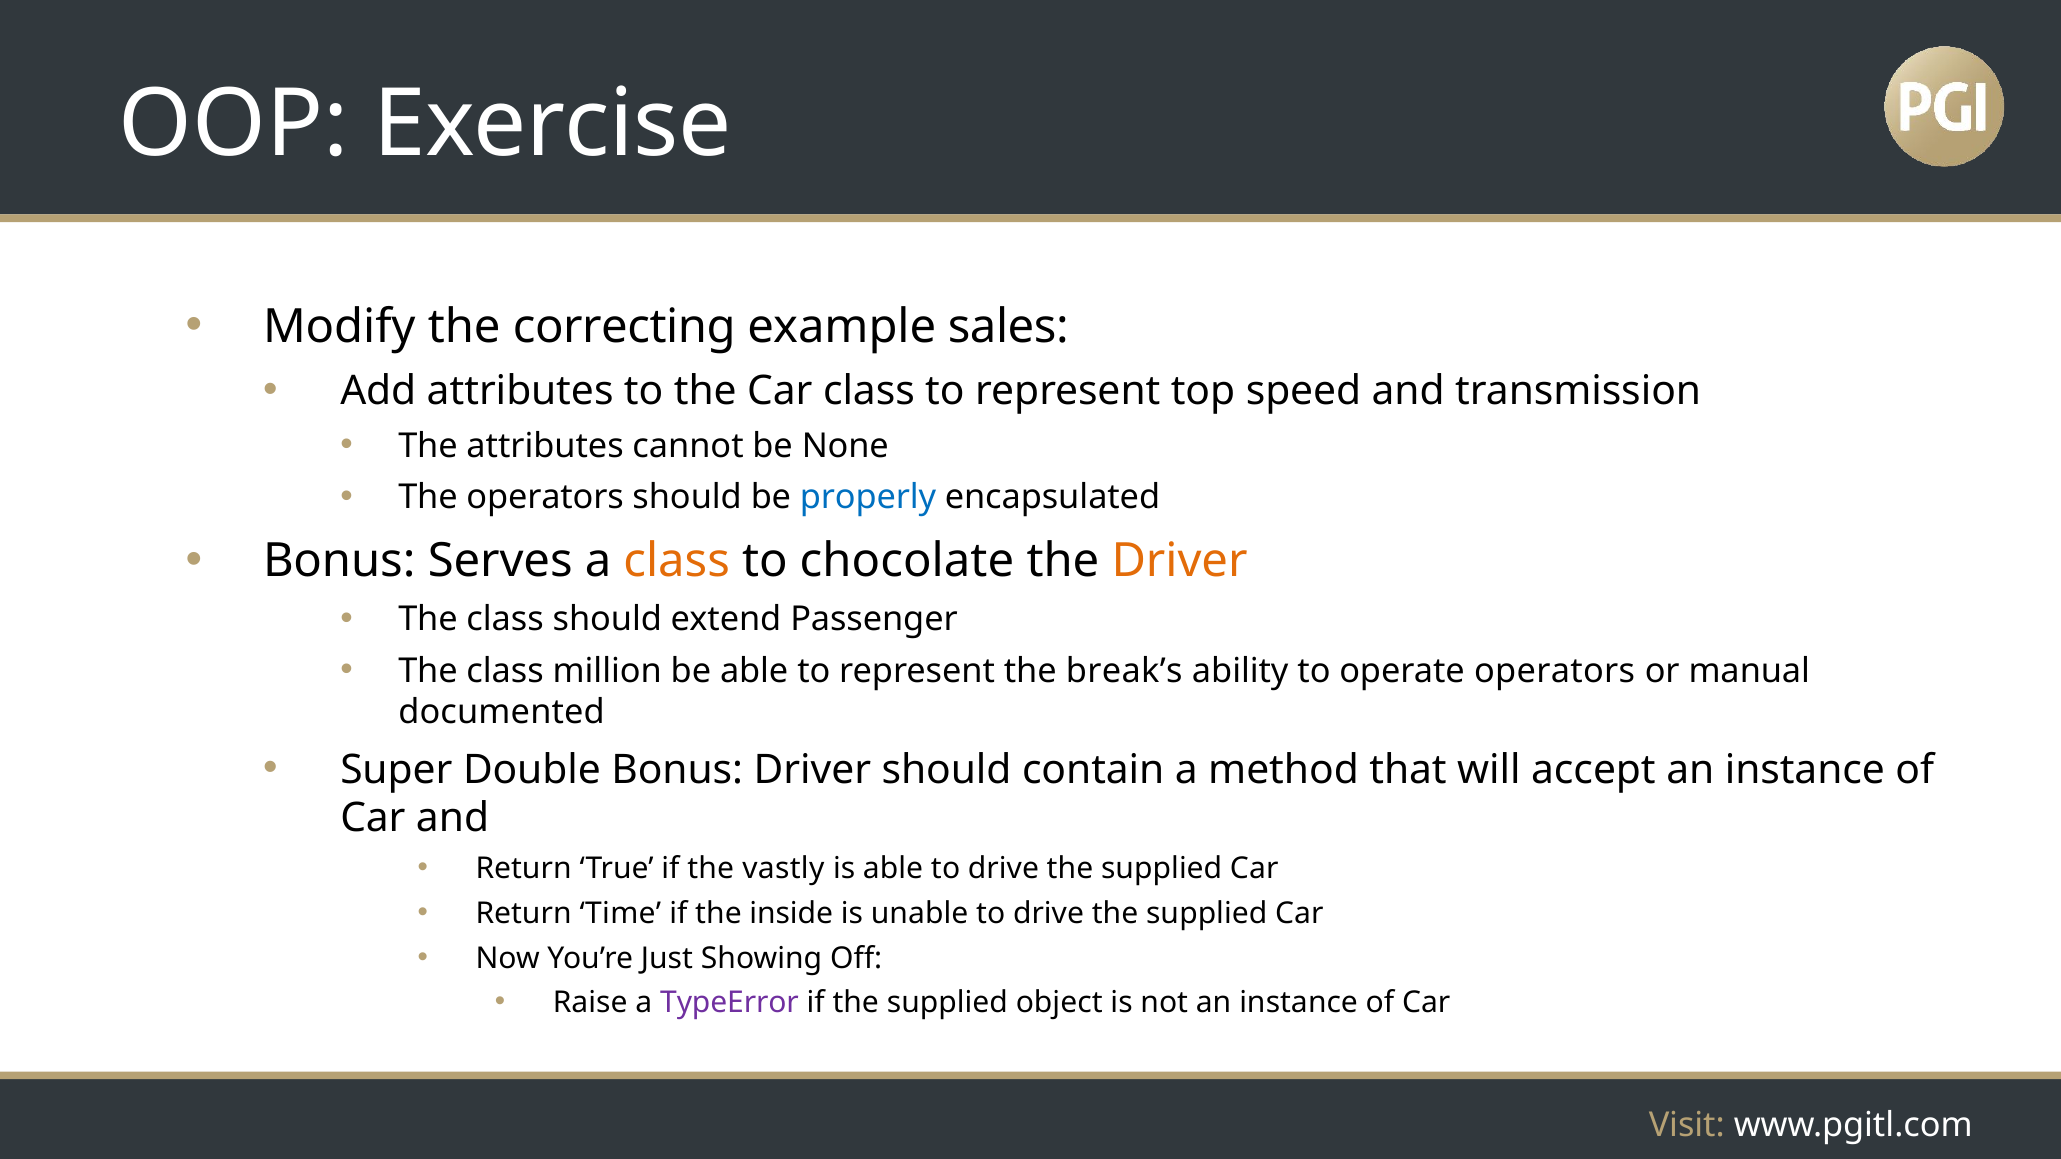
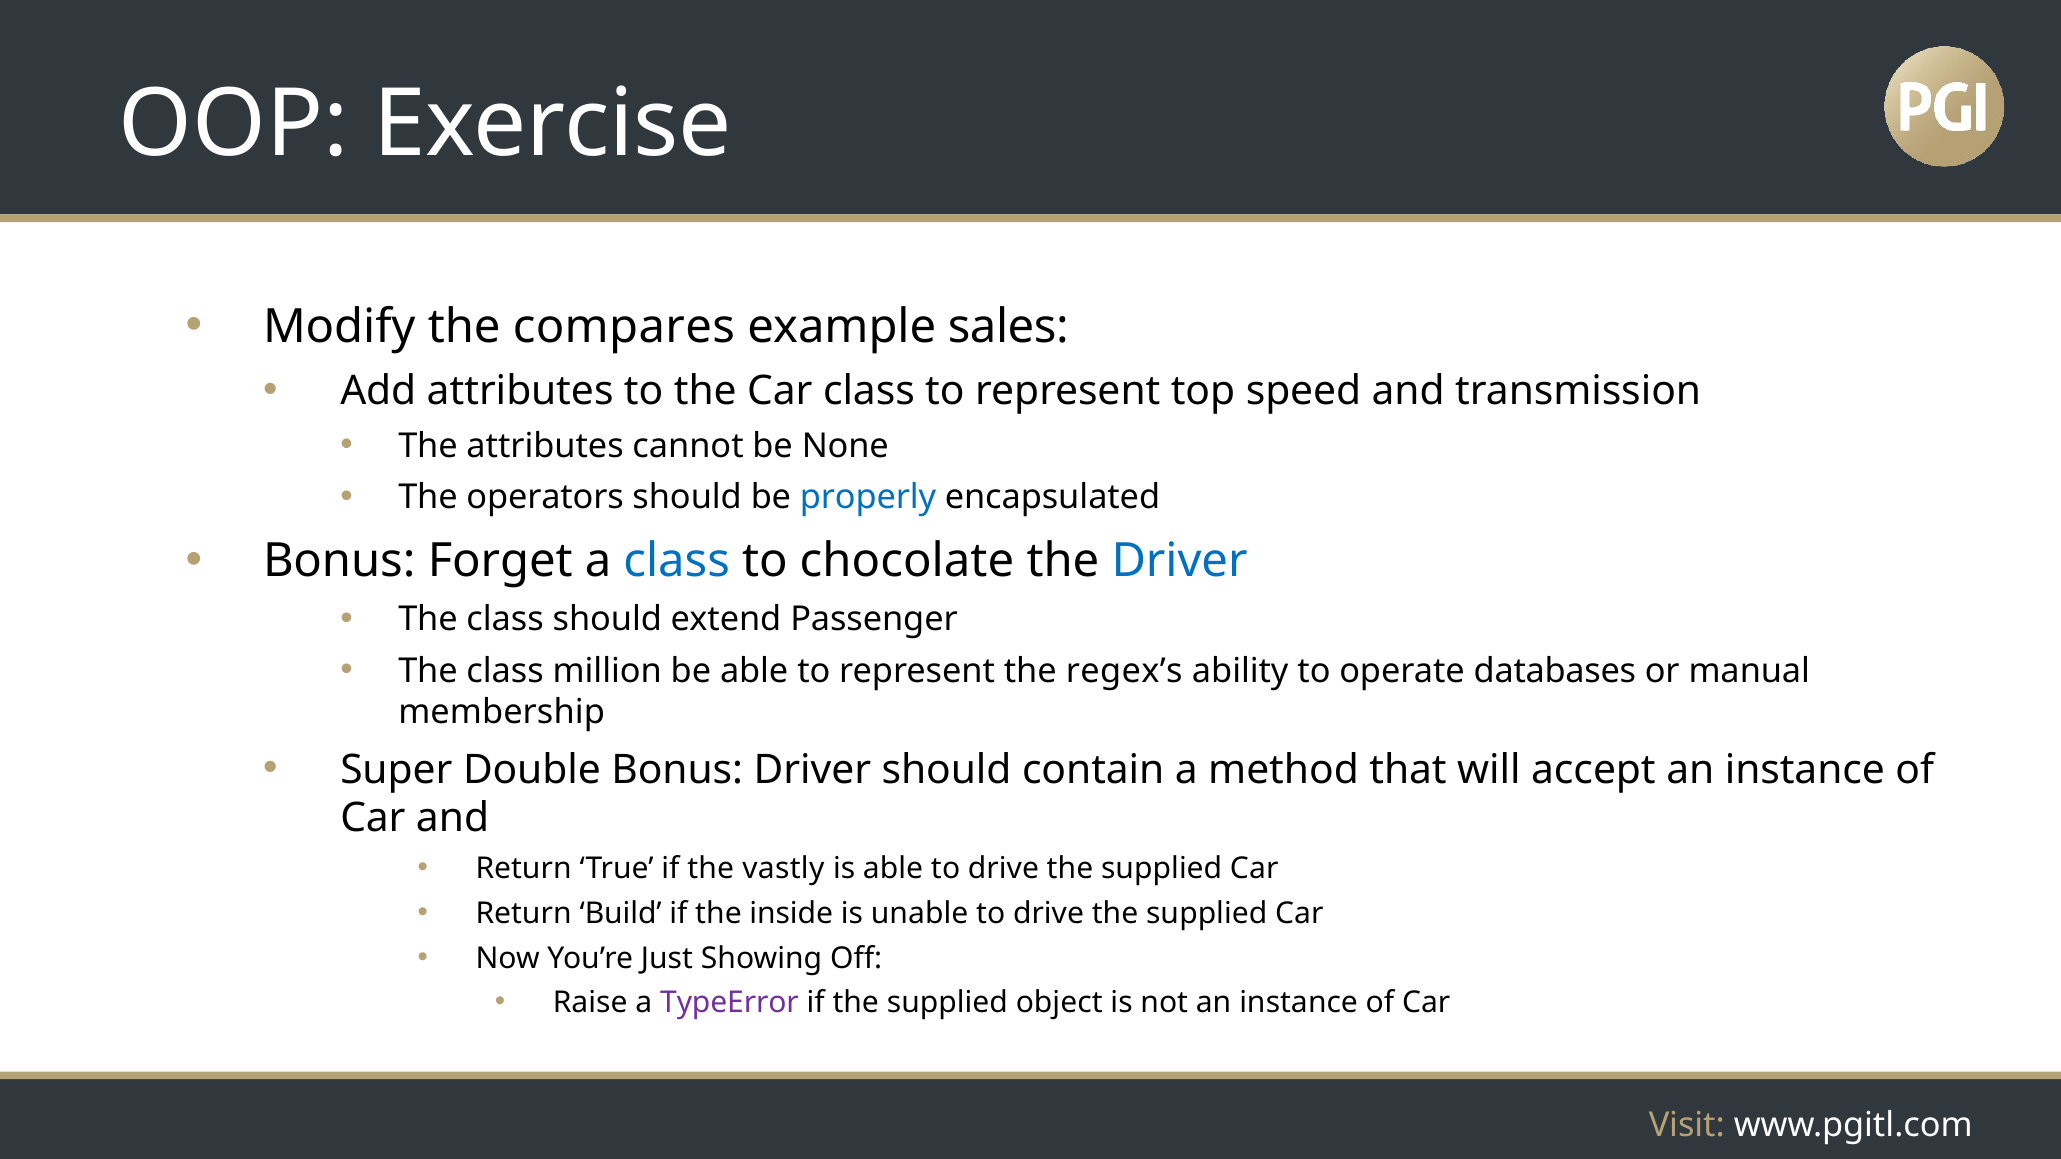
correcting: correcting -> compares (624, 327)
Serves: Serves -> Forget (500, 561)
class colour: orange -> blue (677, 561)
Driver colour: orange -> blue (1180, 561)
break’s: break’s -> regex’s (1124, 671)
operate operators: operators -> databases (1555, 671)
documented: documented -> membership (502, 712)
Time: Time -> Build (621, 914)
